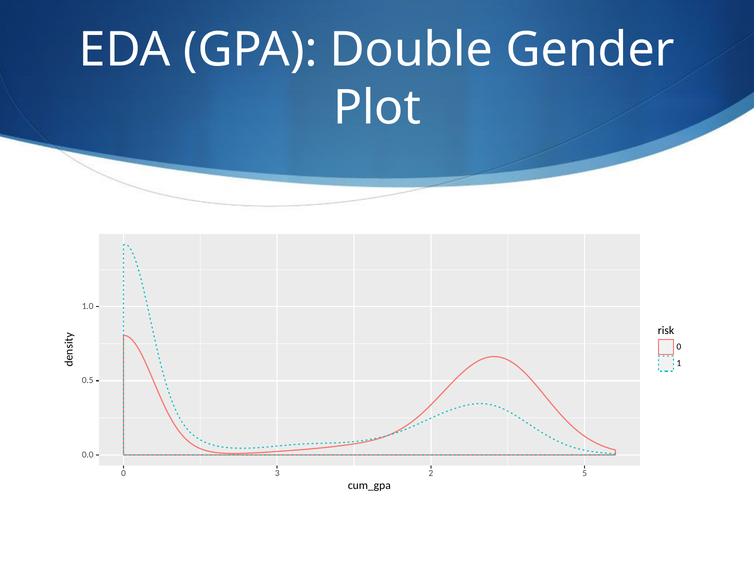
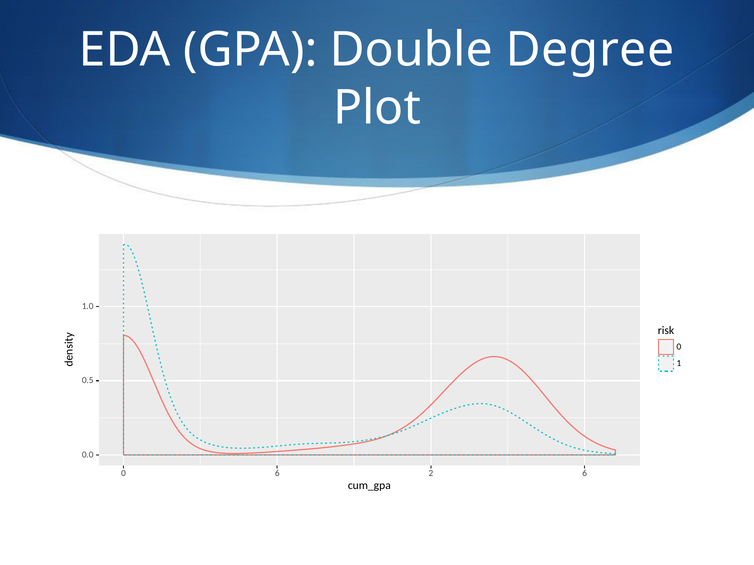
Gender: Gender -> Degree (590, 50)
0 3: 3 -> 6 (277, 474)
2 5: 5 -> 6 (585, 474)
